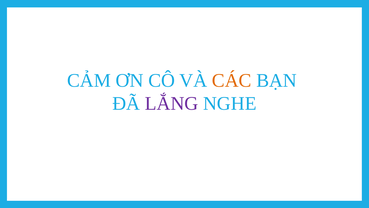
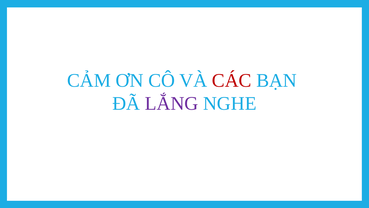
CÁC colour: orange -> red (232, 80)
